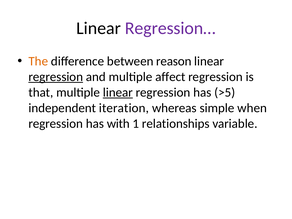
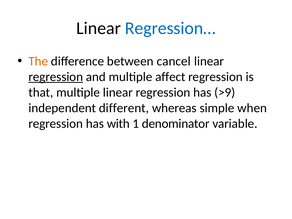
Regression… colour: purple -> blue (170, 28)
reason: reason -> cancel (174, 61)
linear underline: present -> none (118, 92)
>5: >5 -> >9 (225, 92)
iteration: iteration -> different (124, 108)
relationships: relationships -> denominator (176, 124)
